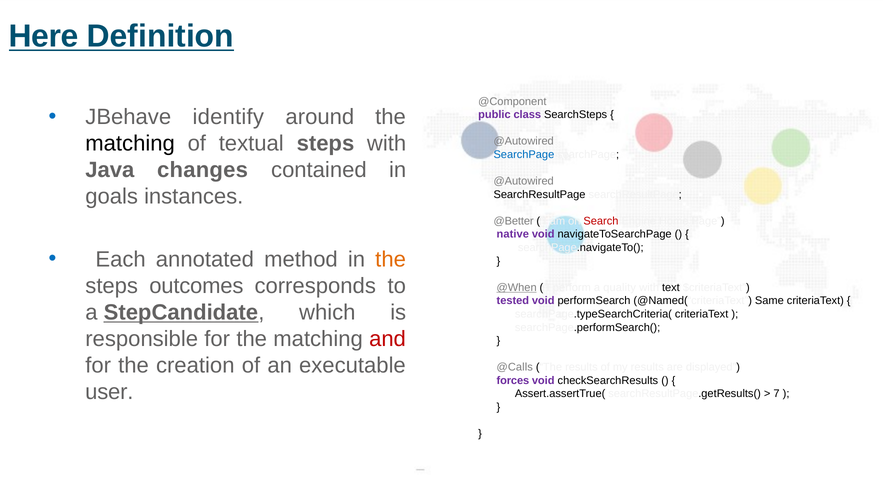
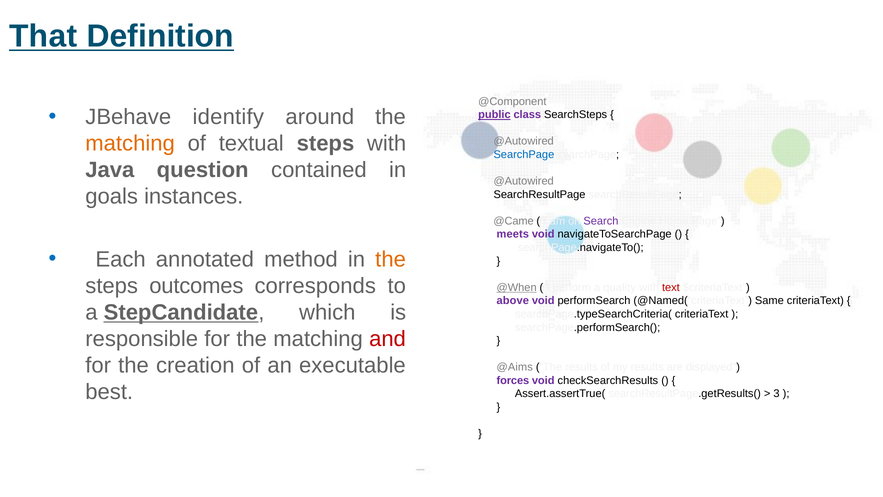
Here: Here -> That (43, 36)
public underline: none -> present (494, 115)
matching colour: black -> orange (130, 143)
changes: changes -> question (203, 170)
@Better: @Better -> @Came (514, 221)
Search colour: red -> purple (601, 221)
native: native -> meets (513, 234)
text colour: black -> red (671, 287)
tested: tested -> above (513, 301)
@Calls: @Calls -> @Aims (515, 367)
user: user -> best (109, 392)
7: 7 -> 3 (777, 394)
